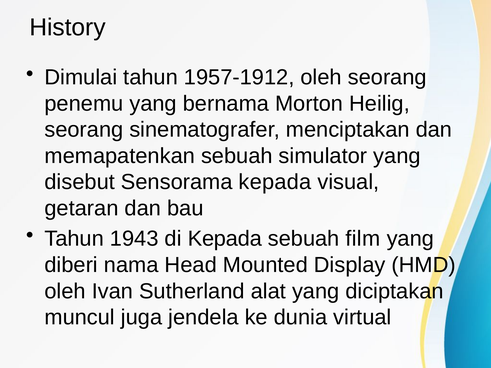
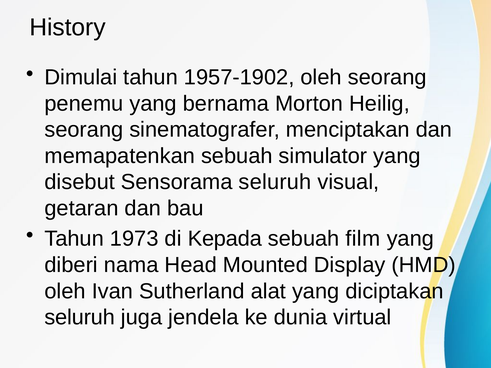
1957-1912: 1957-1912 -> 1957-1902 (239, 77)
Sensorama kepada: kepada -> seluruh (275, 182)
1943: 1943 -> 1973 (134, 239)
muncul: muncul -> seluruh (80, 318)
